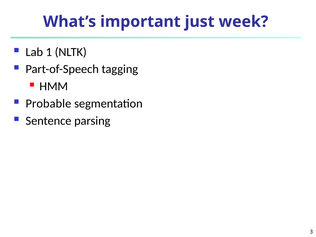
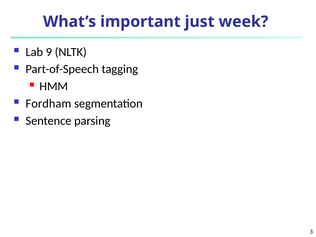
1: 1 -> 9 (49, 52)
Probable: Probable -> Fordham (48, 104)
